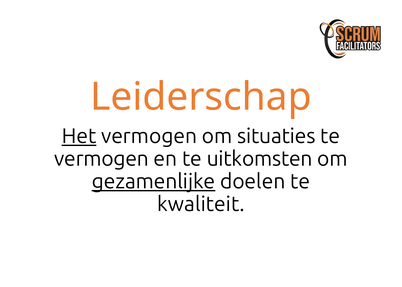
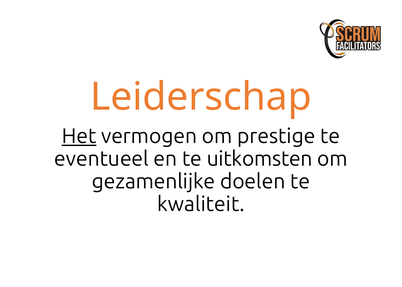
situaties: situaties -> prestige (276, 136)
vermogen: vermogen -> eventueel (101, 159)
gezamenlijke underline: present -> none (154, 181)
